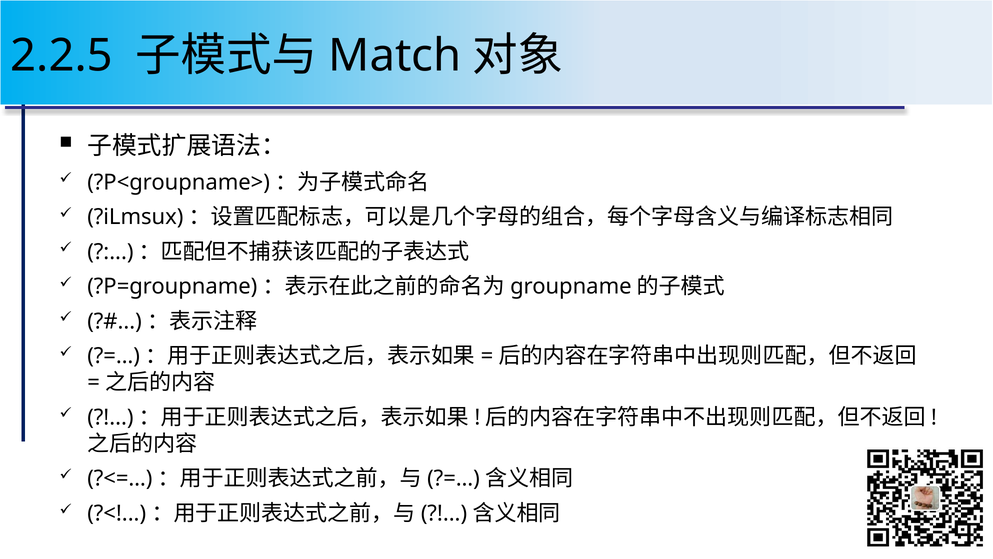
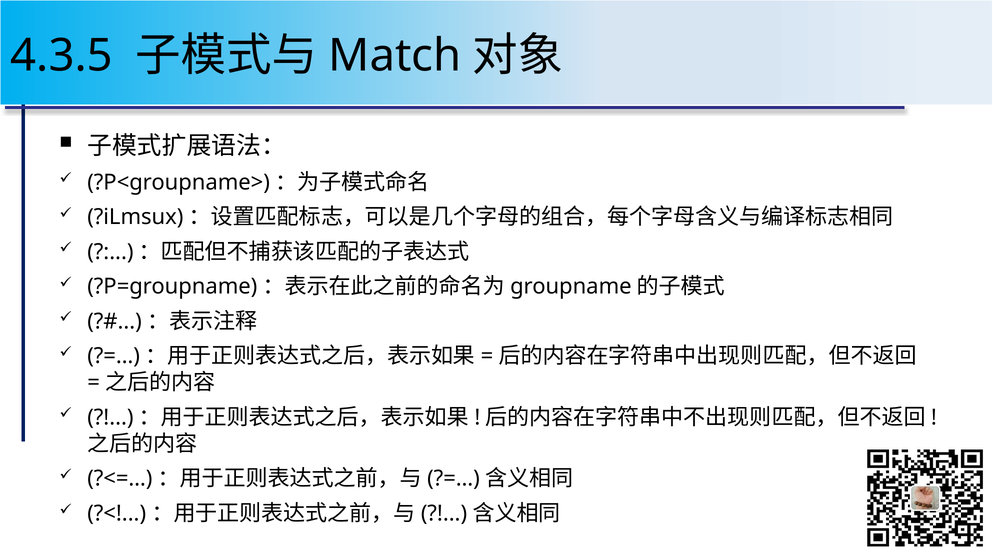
2.2.5: 2.2.5 -> 4.3.5 (62, 55)
